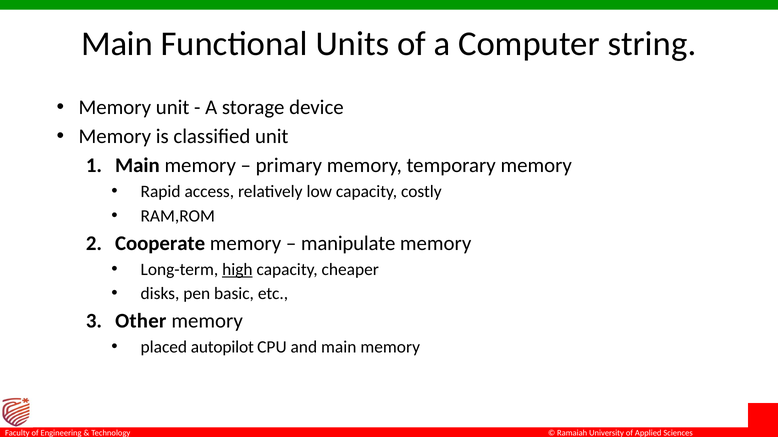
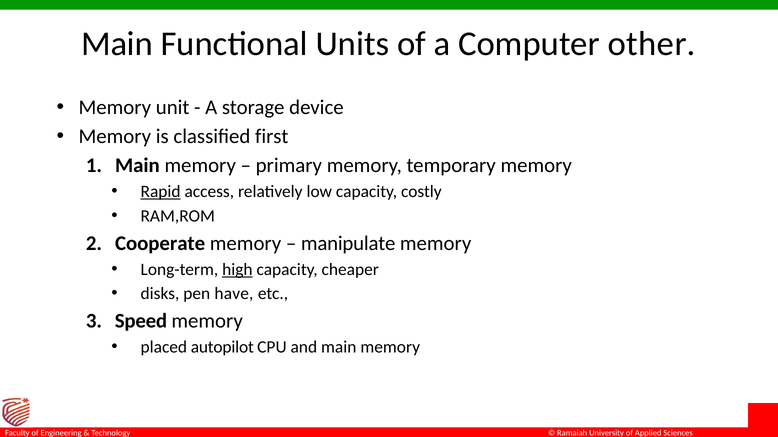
string: string -> other (652, 44)
classified unit: unit -> first (272, 137)
Rapid underline: none -> present (161, 192)
basic: basic -> have (234, 294)
Other: Other -> Speed (141, 321)
